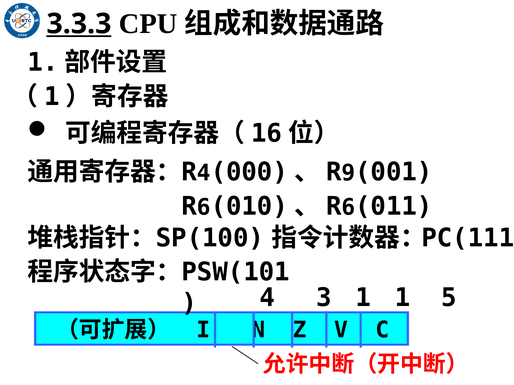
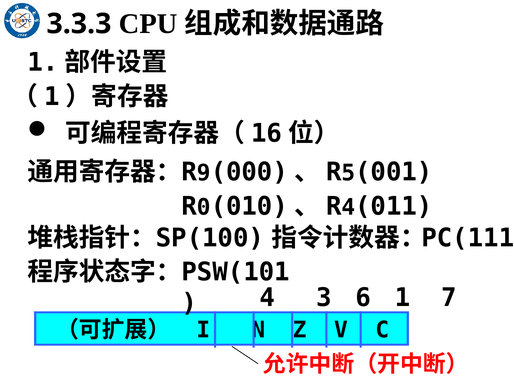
3.3.3 underline: present -> none (79, 24)
4: 4 -> 9 (204, 173)
9: 9 -> 5 (348, 173)
6: 6 -> 0 (204, 208)
6: 6 -> 4 (348, 208)
3 1: 1 -> 6 (363, 298)
5: 5 -> 7 (449, 298)
